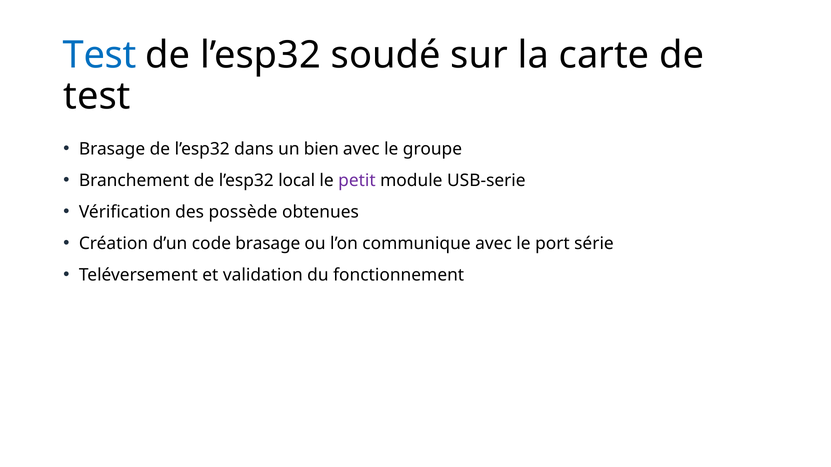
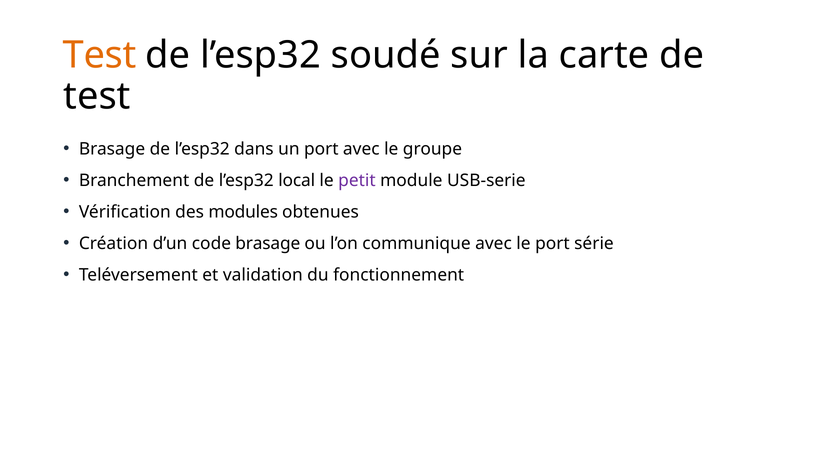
Test colour: blue -> orange (100, 55)
un bien: bien -> port (321, 149)
possède: possède -> modules (243, 212)
